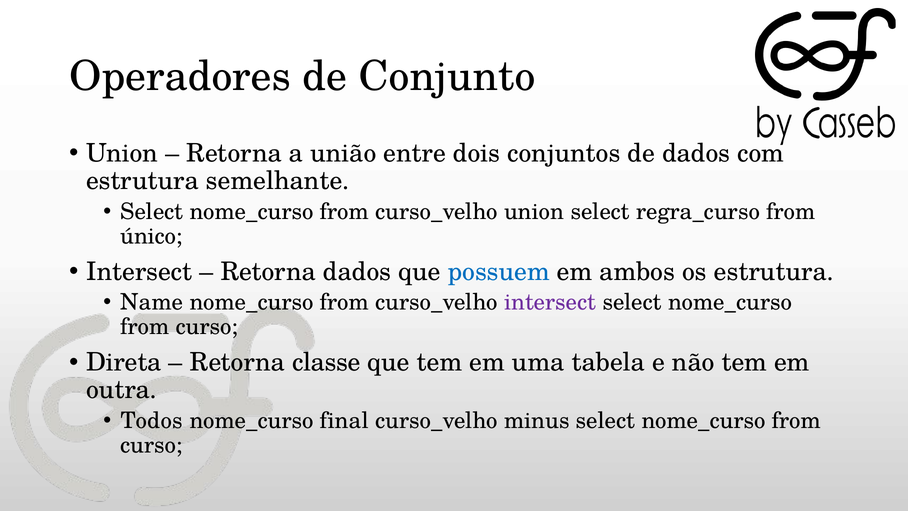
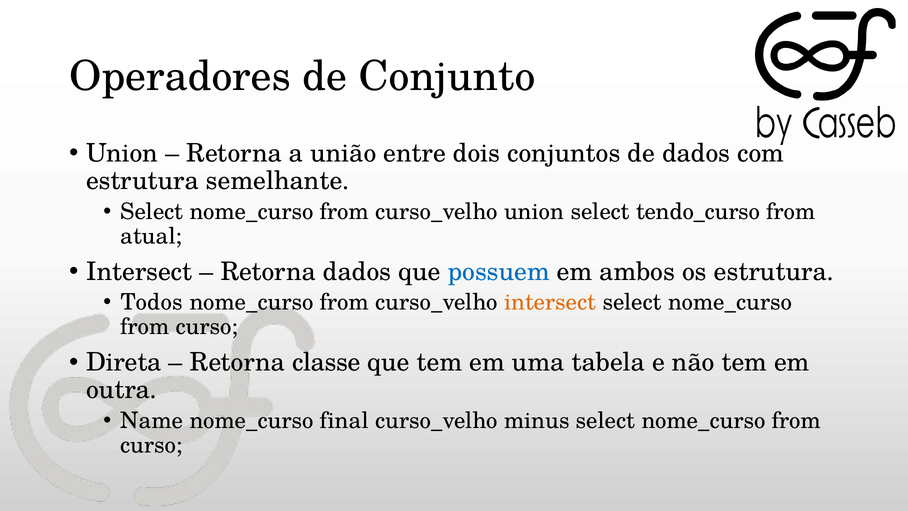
regra_curso: regra_curso -> tendo_curso (698, 211)
único: único -> atual (151, 236)
Name: Name -> Todos (152, 302)
intersect colour: purple -> orange (550, 302)
Todos: Todos -> Name (152, 421)
